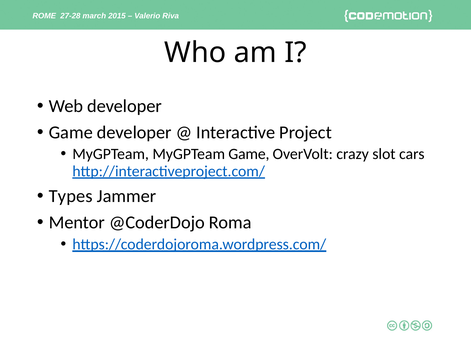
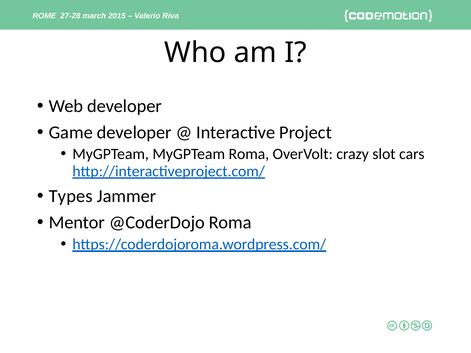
MyGPTeam Game: Game -> Roma (249, 154)
